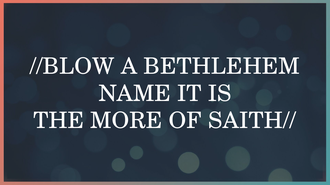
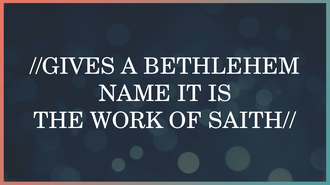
//BLOW: //BLOW -> //GIVES (72, 67)
MORE: MORE -> WORK (126, 121)
